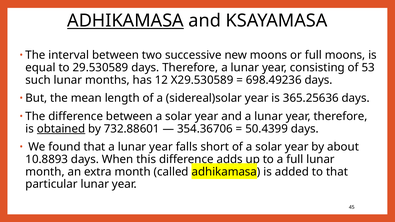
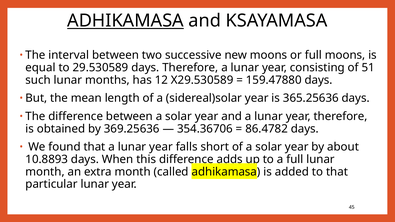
53: 53 -> 51 (368, 68)
698.49236: 698.49236 -> 159.47880 (274, 80)
obtained underline: present -> none (61, 129)
732.88601: 732.88601 -> 369.25636 (132, 129)
50.4399: 50.4399 -> 86.4782 (267, 129)
